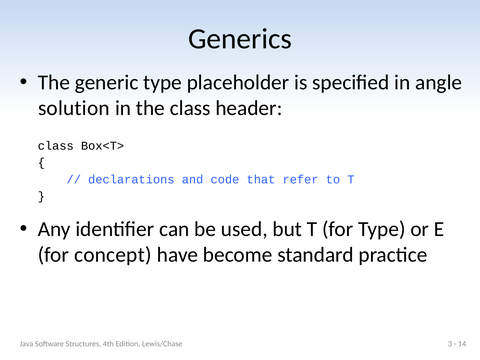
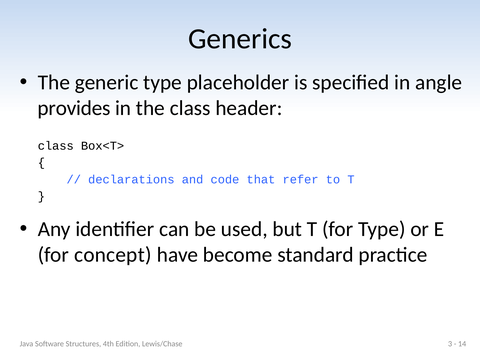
solution: solution -> provides (74, 108)
